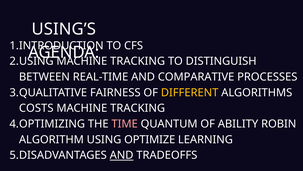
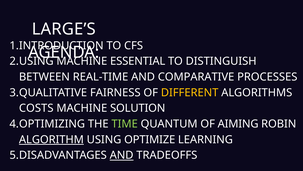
USING’S: USING’S -> LARGE’S (64, 29)
TRACKING: TRACKING -> ESSENTIAL (138, 61)
TRACKING: TRACKING -> SOLUTION (138, 108)
TIME colour: pink -> light green (125, 124)
ABILITY: ABILITY -> AIMING (238, 124)
ALGORITHM underline: none -> present (51, 139)
